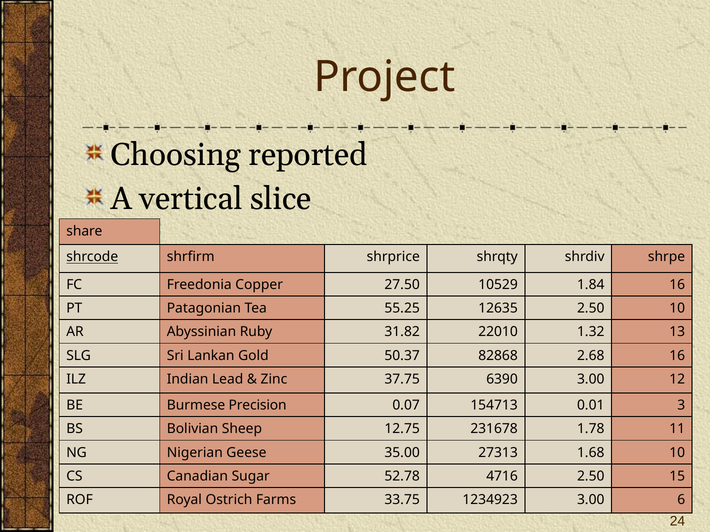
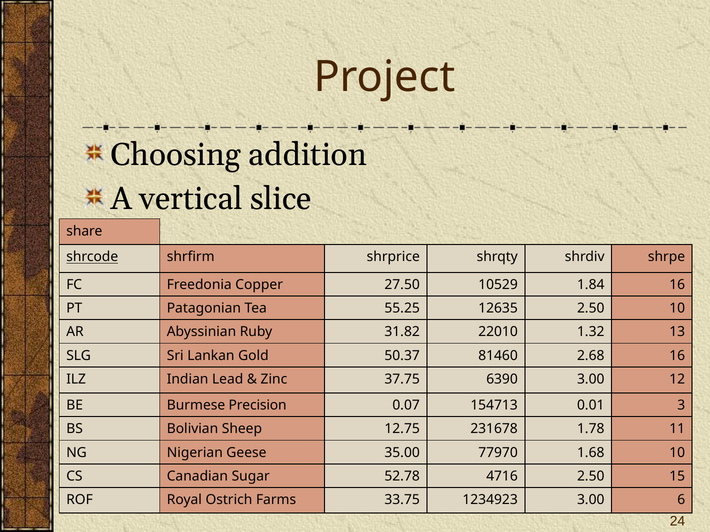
reported: reported -> addition (308, 155)
82868: 82868 -> 81460 (498, 356)
27313: 27313 -> 77970 (498, 453)
